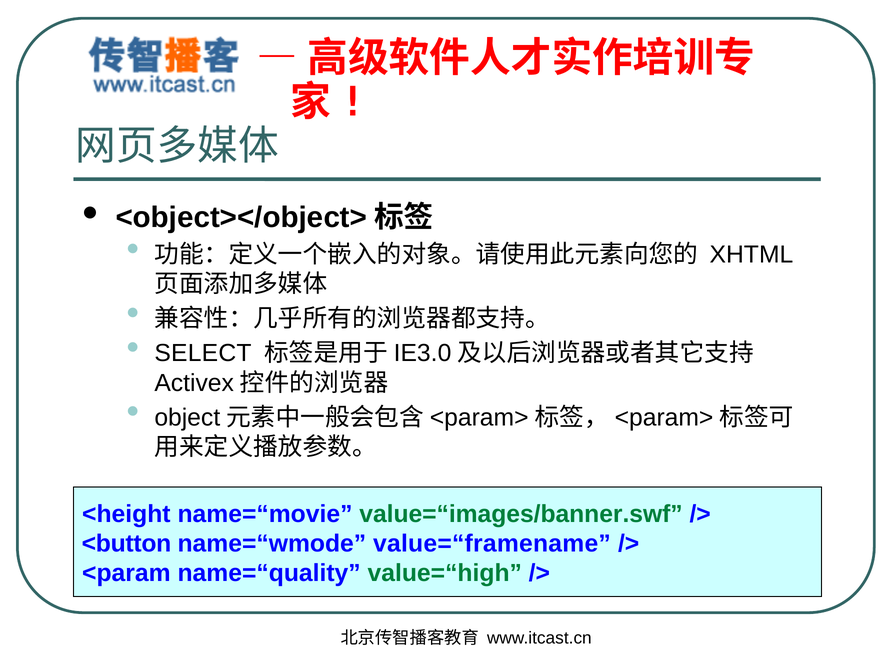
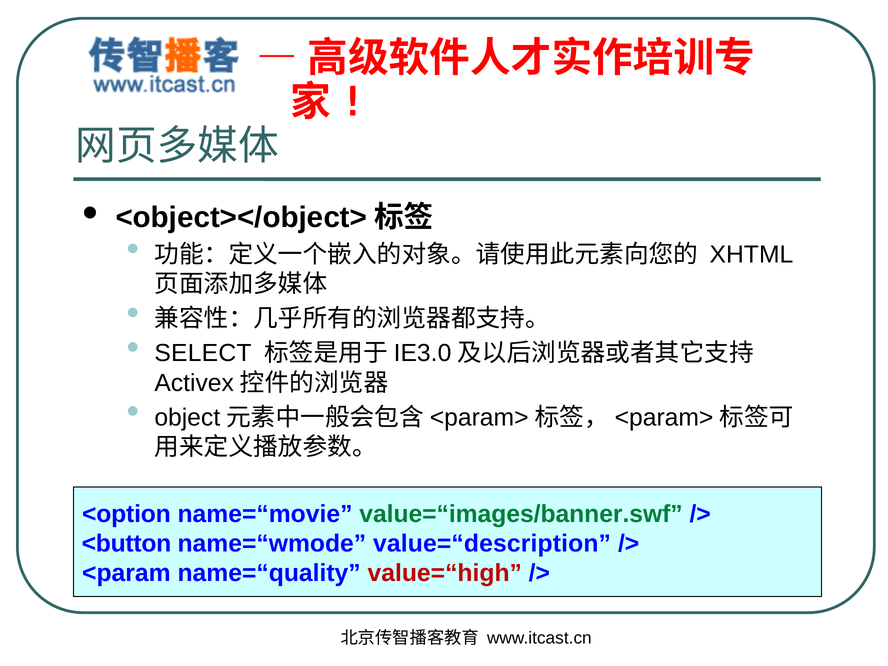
<height: <height -> <option (126, 514)
value=“framename: value=“framename -> value=“description (492, 543)
value=“high colour: green -> red (445, 573)
